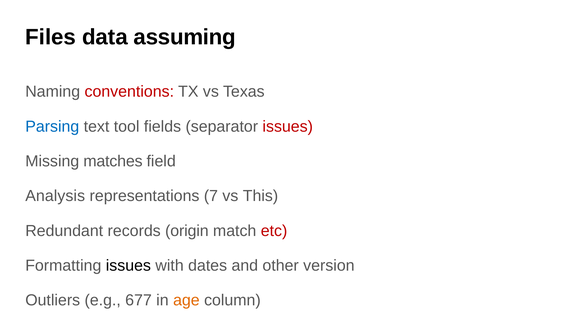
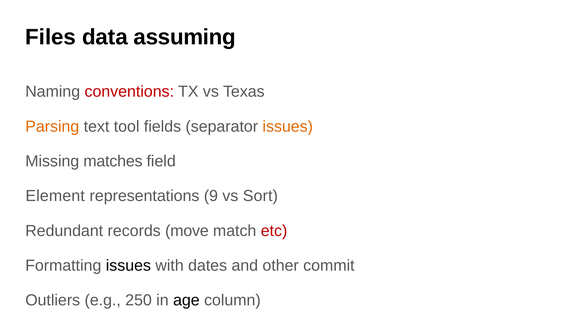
Parsing colour: blue -> orange (52, 126)
issues colour: red -> orange (288, 126)
Analysis: Analysis -> Element (55, 196)
7: 7 -> 9 (211, 196)
This: This -> Sort (260, 196)
origin: origin -> move (187, 230)
version: version -> commit (329, 265)
677: 677 -> 250 (139, 300)
age colour: orange -> black (186, 300)
